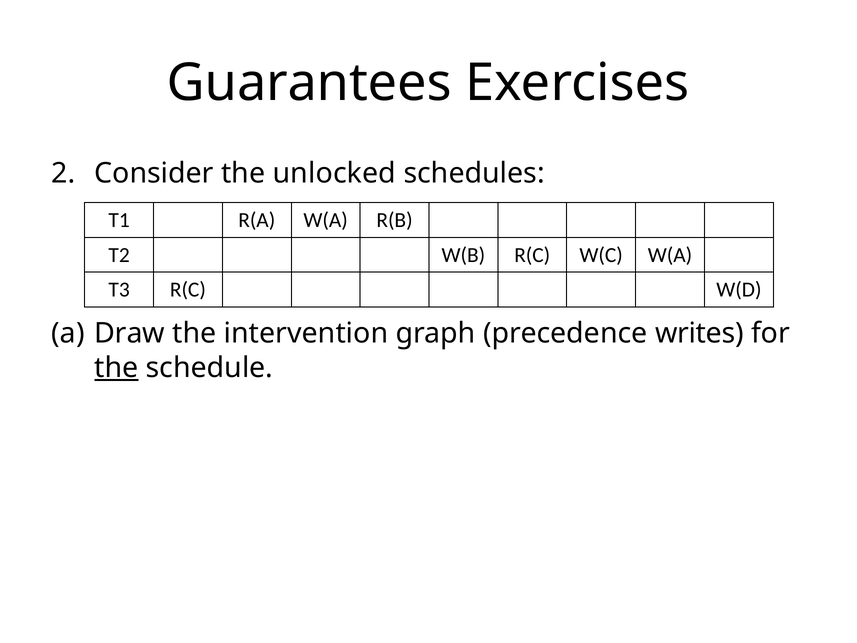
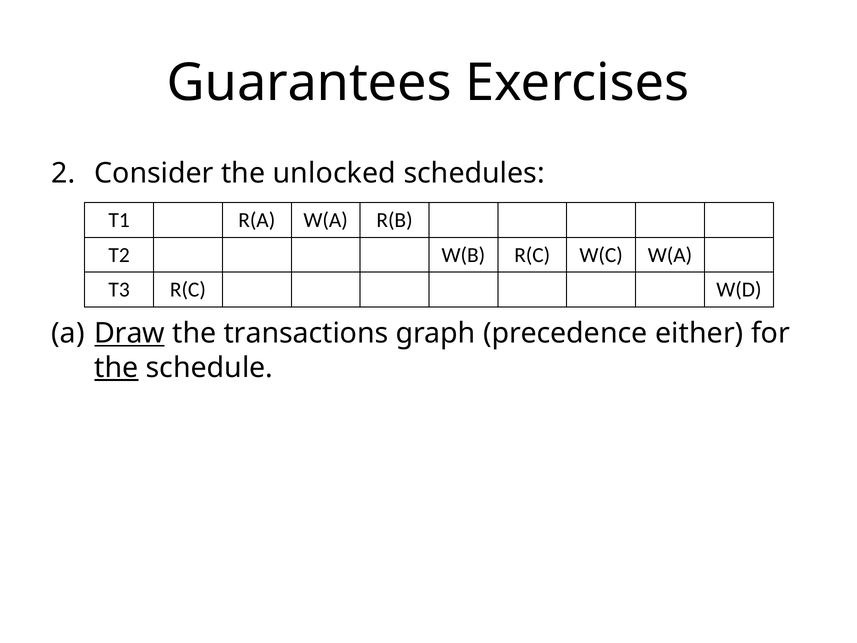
Draw underline: none -> present (130, 333)
intervention: intervention -> transactions (306, 333)
writes: writes -> either (699, 333)
